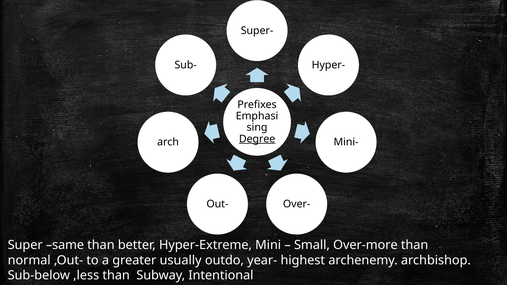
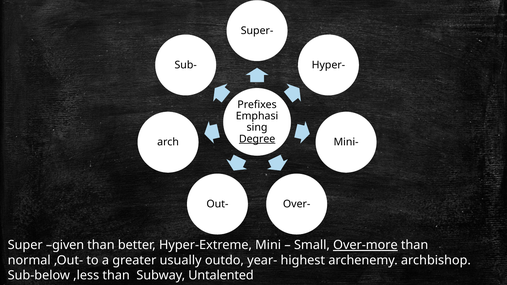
same: same -> given (65, 245)
Over-more underline: none -> present (365, 245)
Intentional: Intentional -> Untalented (221, 276)
